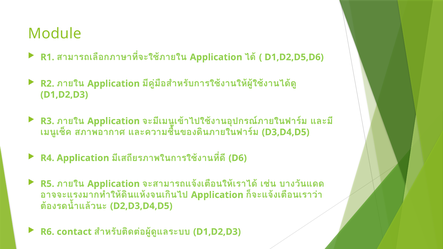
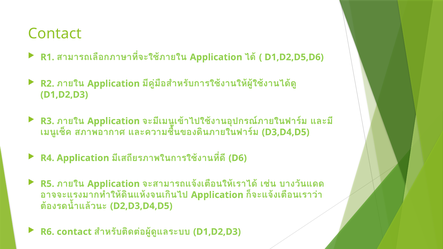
Module: Module -> Contact (55, 34)
